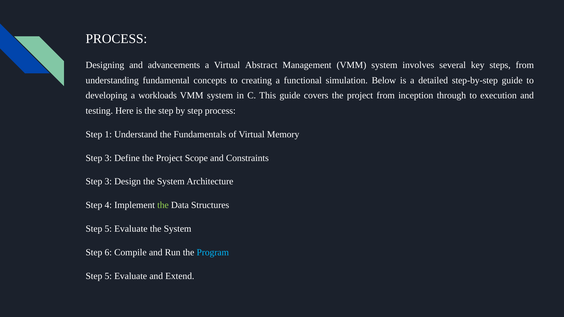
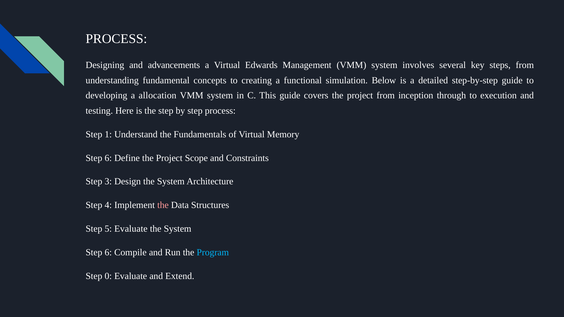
Abstract: Abstract -> Edwards (261, 65)
workloads: workloads -> allocation (158, 96)
3: 3 -> 6 (108, 158)
the colour: light green -> pink (163, 205)
5: 5 -> 0 (108, 276)
